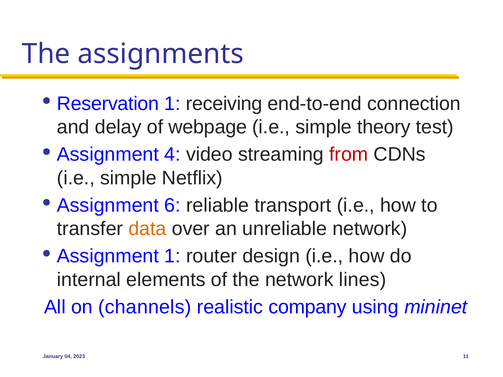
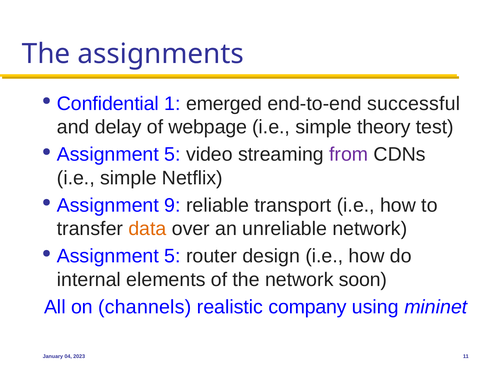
Reservation: Reservation -> Confidential (108, 104)
receiving: receiving -> emerged (224, 104)
connection: connection -> successful (414, 104)
4: 4 -> 5 (172, 155)
from colour: red -> purple (349, 155)
6: 6 -> 9 (172, 205)
1: 1 -> 5 (172, 256)
lines: lines -> soon (363, 280)
